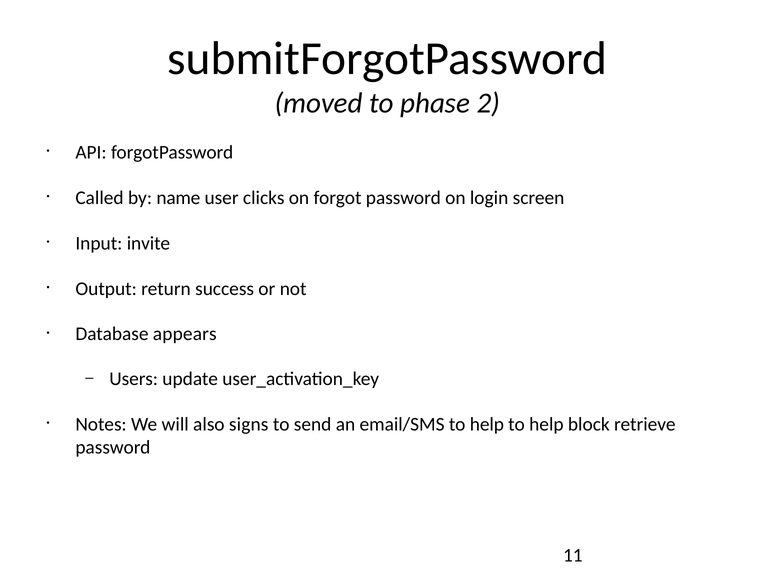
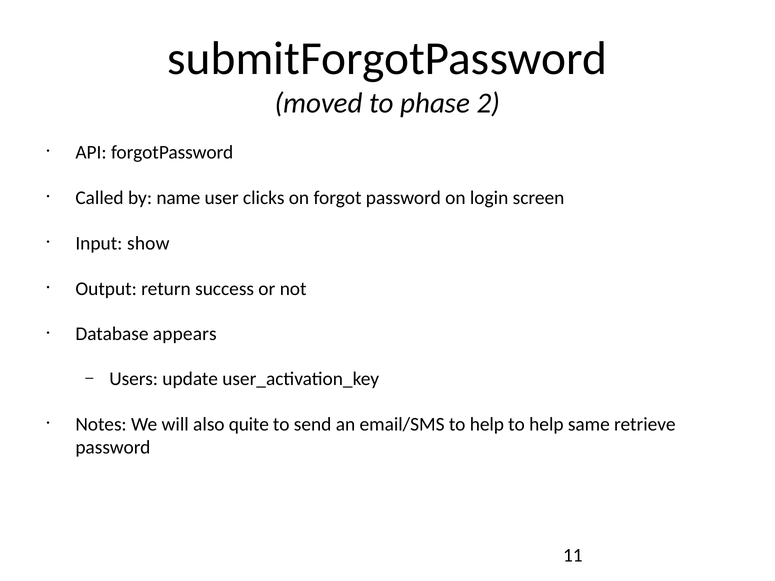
invite: invite -> show (148, 243)
signs: signs -> quite (249, 424)
block: block -> same (589, 424)
